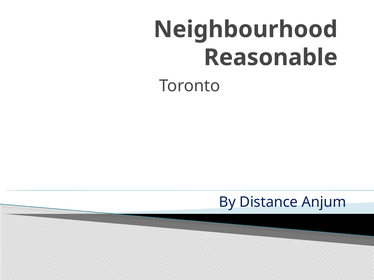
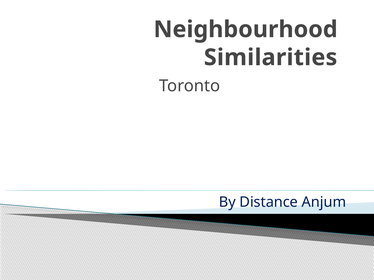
Reasonable: Reasonable -> Similarities (271, 58)
